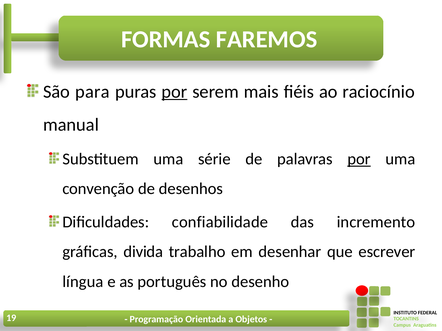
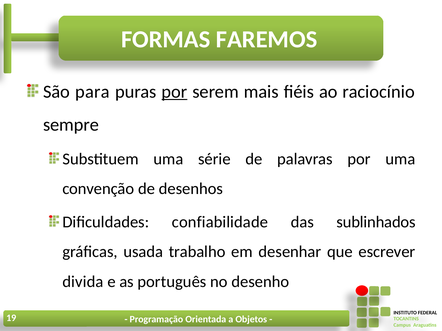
manual: manual -> sempre (71, 125)
por underline: present -> none (359, 159)
incremento: incremento -> sublinhados (376, 222)
divida: divida -> usada (143, 252)
língua: língua -> divida (83, 282)
